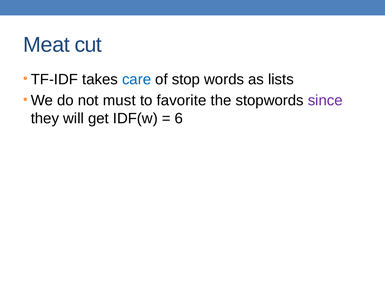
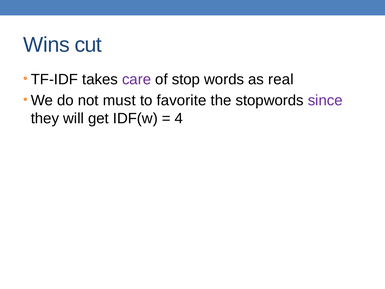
Meat: Meat -> Wins (46, 45)
care colour: blue -> purple (137, 79)
lists: lists -> real (281, 79)
6: 6 -> 4 (179, 118)
